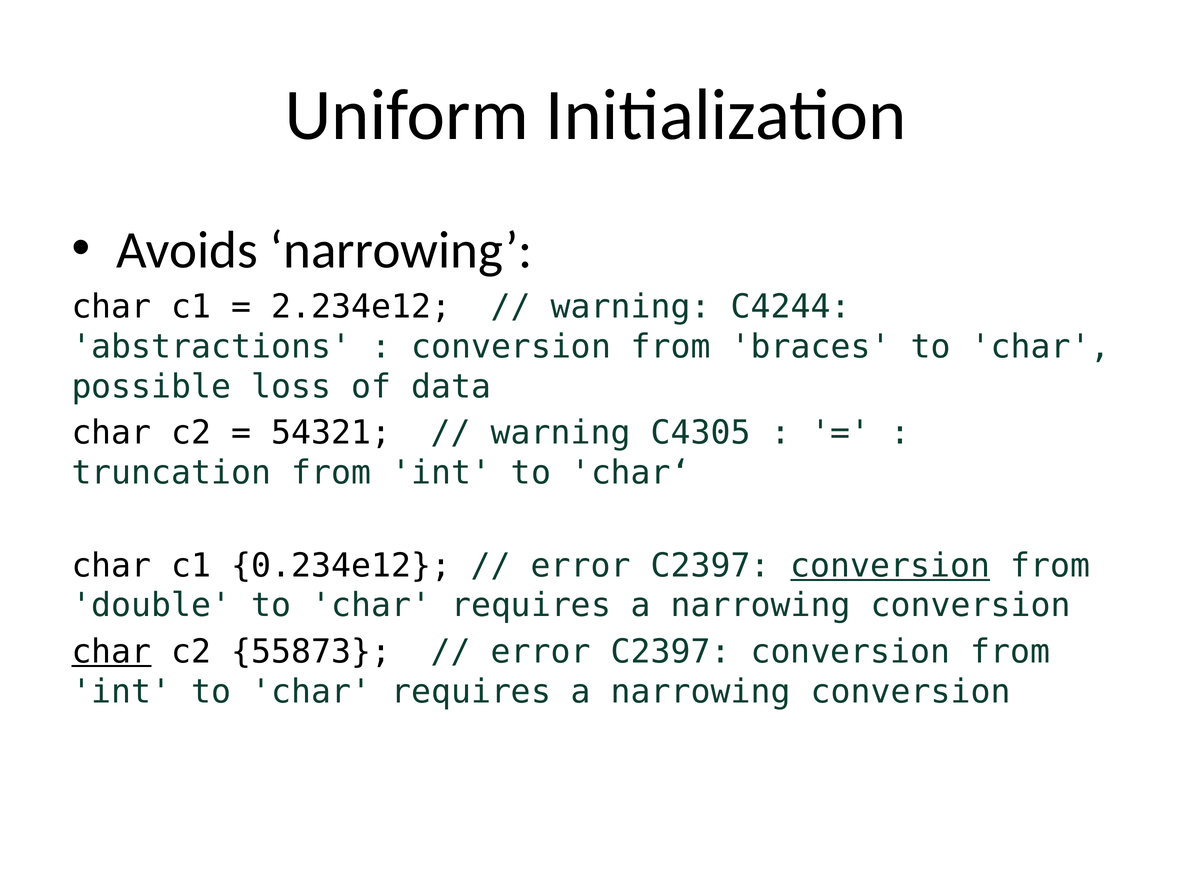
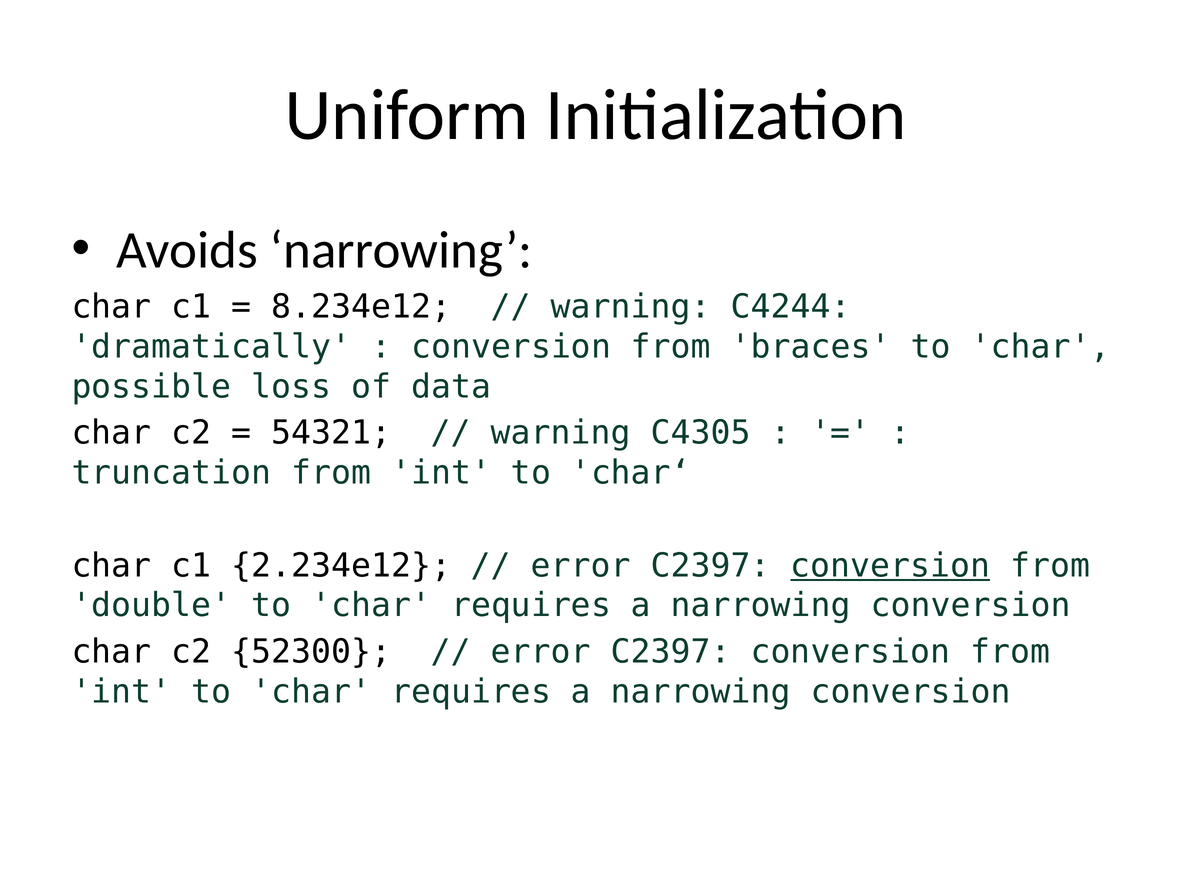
2.234e12: 2.234e12 -> 8.234e12 (361, 307)
abstractions: abstractions -> dramatically (211, 347)
0.234e12: 0.234e12 -> 2.234e12 (341, 566)
char underline: present -> none (111, 652)
55873: 55873 -> 52300 (311, 652)
